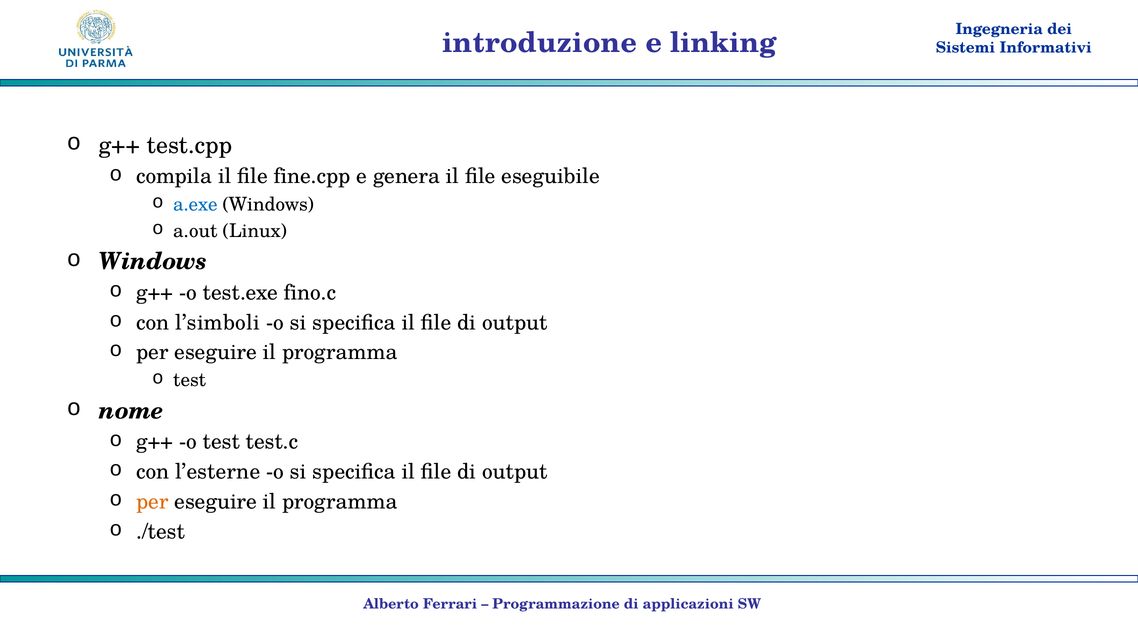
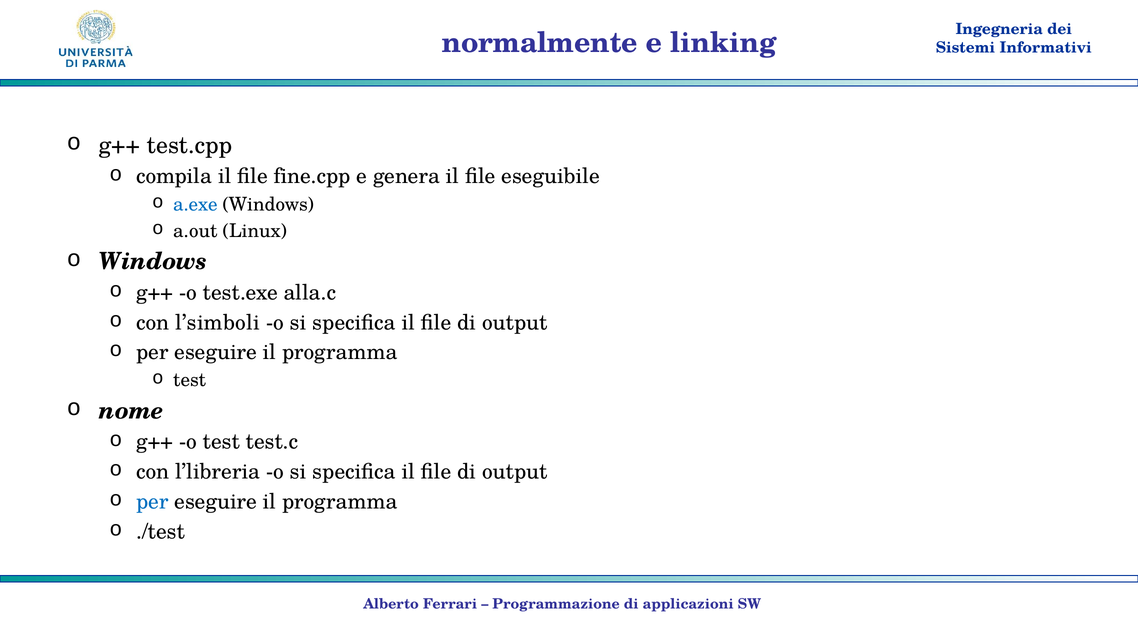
introduzione: introduzione -> normalmente (540, 43)
fino.c: fino.c -> alla.c (310, 293)
l’esterne: l’esterne -> l’libreria (218, 472)
per colour: orange -> blue (152, 502)
